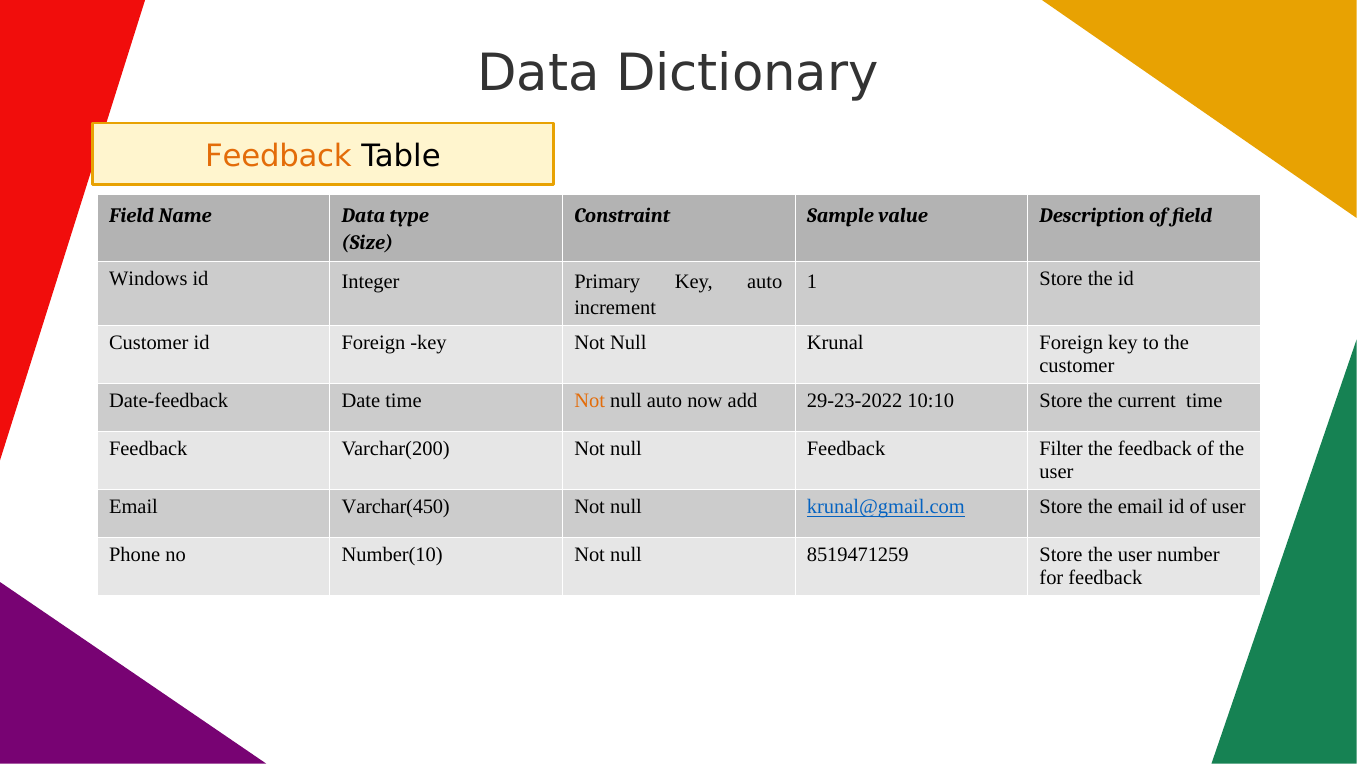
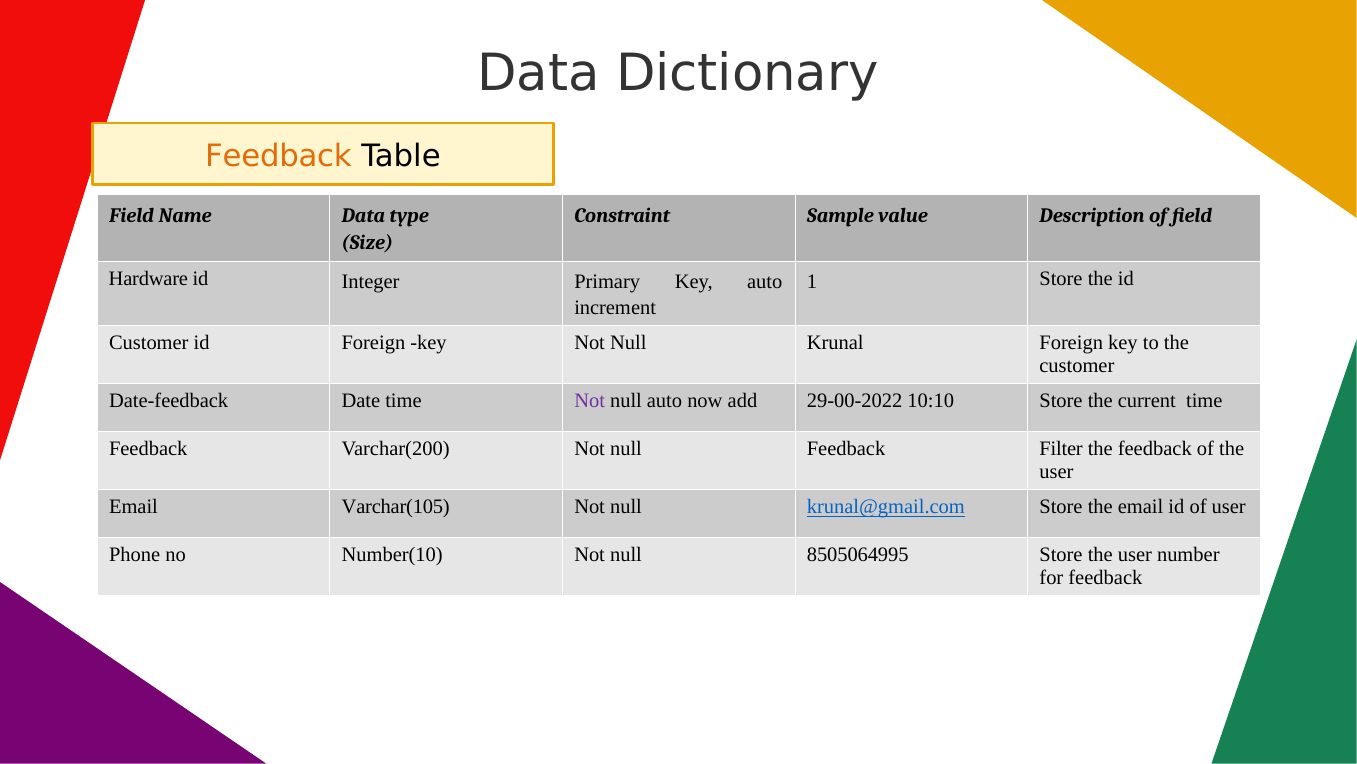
Windows: Windows -> Hardware (148, 278)
Not colour: orange -> purple (590, 401)
29-23-2022: 29-23-2022 -> 29-00-2022 (855, 401)
Varchar(450: Varchar(450 -> Varchar(105 (396, 507)
8519471259: 8519471259 -> 8505064995 (858, 554)
